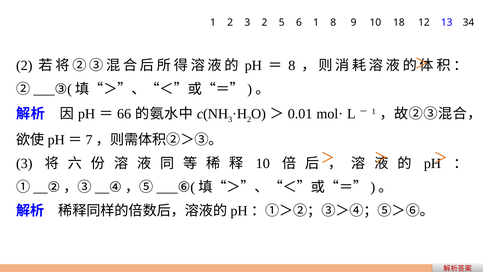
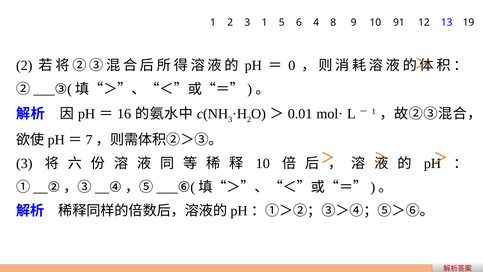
3 2: 2 -> 1 (265, 22)
6 1: 1 -> 4 (316, 22)
18: 18 -> 91 (399, 22)
34: 34 -> 19 (469, 22)
8: 8 -> 0 (292, 65)
66: 66 -> 16 (124, 114)
